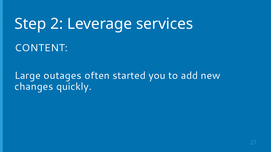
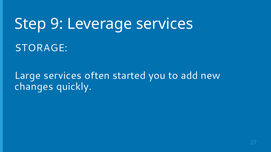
2: 2 -> 9 (57, 24)
CONTENT: CONTENT -> STORAGE (41, 48)
Large outages: outages -> services (63, 76)
